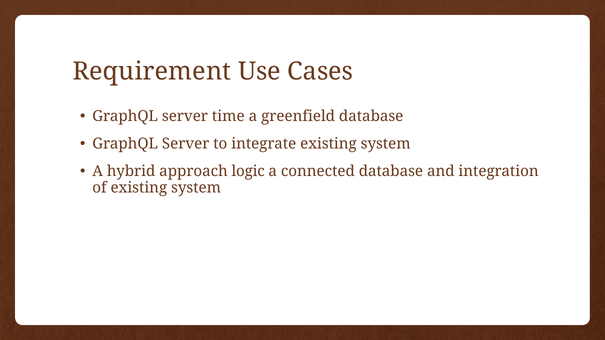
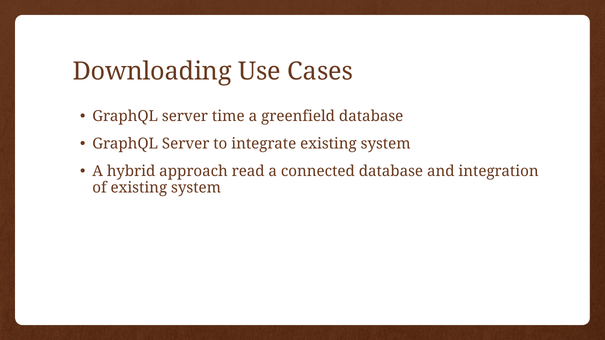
Requirement: Requirement -> Downloading (152, 71)
logic: logic -> read (248, 172)
